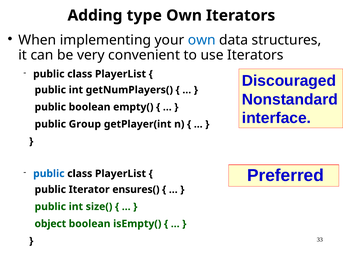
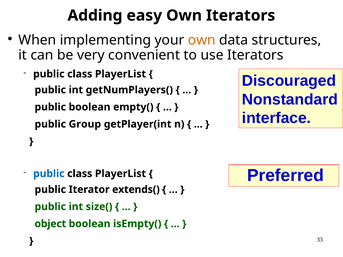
type: type -> easy (144, 15)
own colour: blue -> orange (202, 40)
ensures(: ensures( -> extends( (136, 190)
